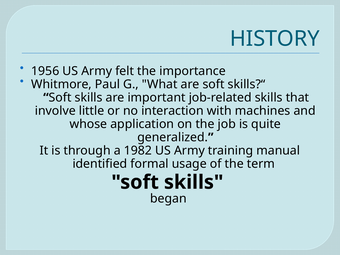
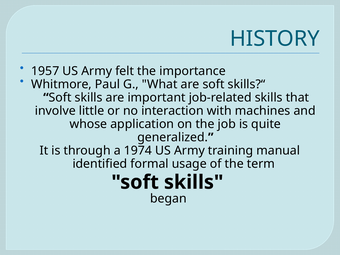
1956: 1956 -> 1957 (45, 71)
1982: 1982 -> 1974 (138, 151)
